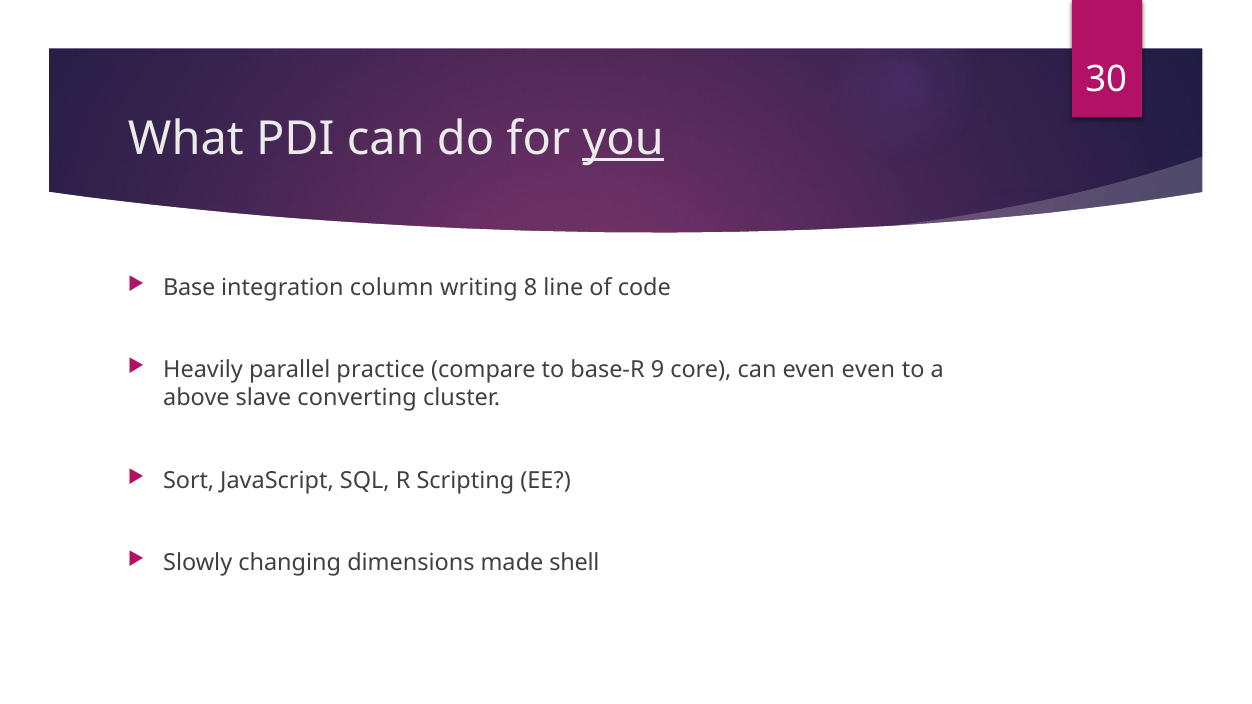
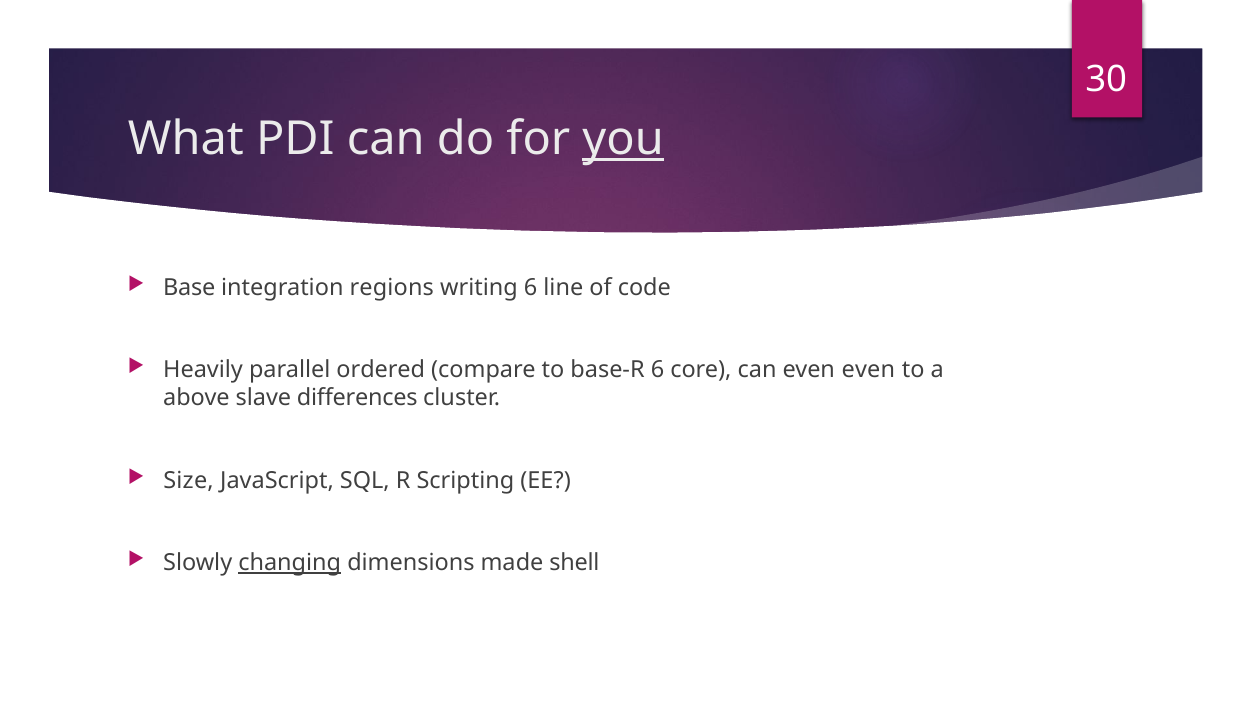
column: column -> regions (392, 288)
writing 8: 8 -> 6 (531, 288)
practice: practice -> ordered (381, 370)
base-R 9: 9 -> 6 (657, 370)
converting: converting -> differences (357, 398)
Sort: Sort -> Size (189, 481)
changing underline: none -> present (290, 563)
